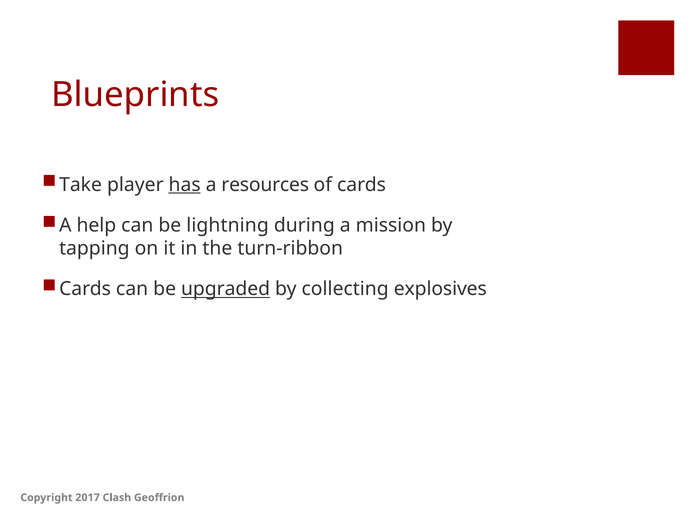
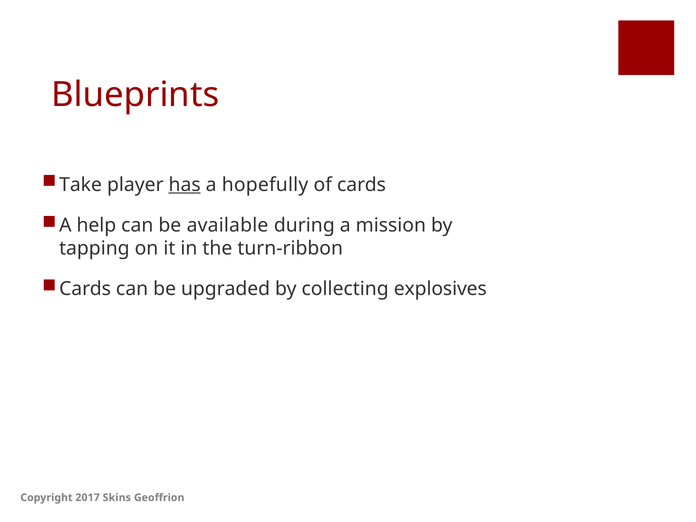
resources: resources -> hopefully (265, 185)
lightning: lightning -> available (227, 225)
upgraded underline: present -> none (226, 289)
Clash: Clash -> Skins (117, 498)
